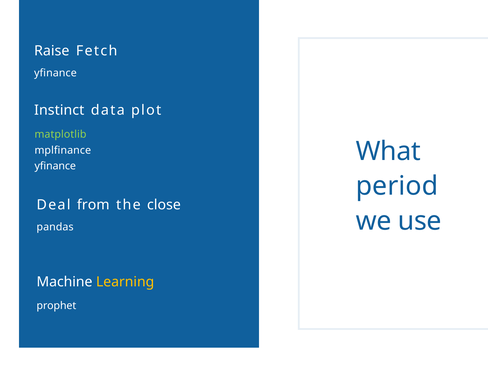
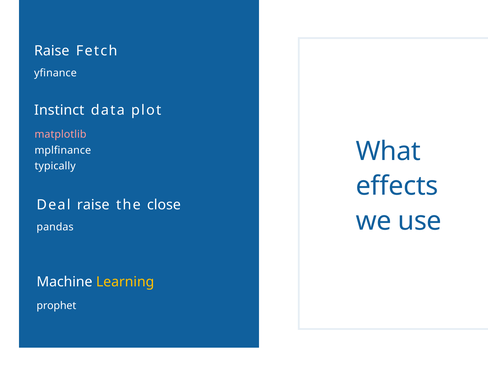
matplotlib colour: light green -> pink (60, 134)
yfinance: yfinance -> typically (55, 166)
period: period -> effects (397, 186)
Deal from: from -> raise (93, 205)
